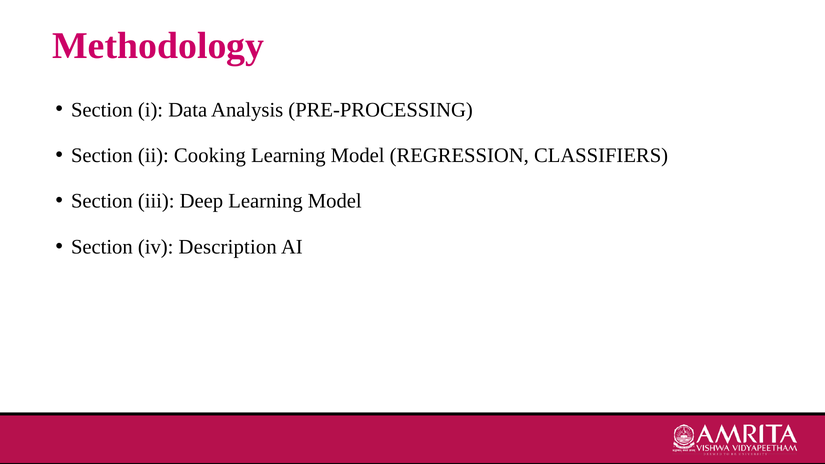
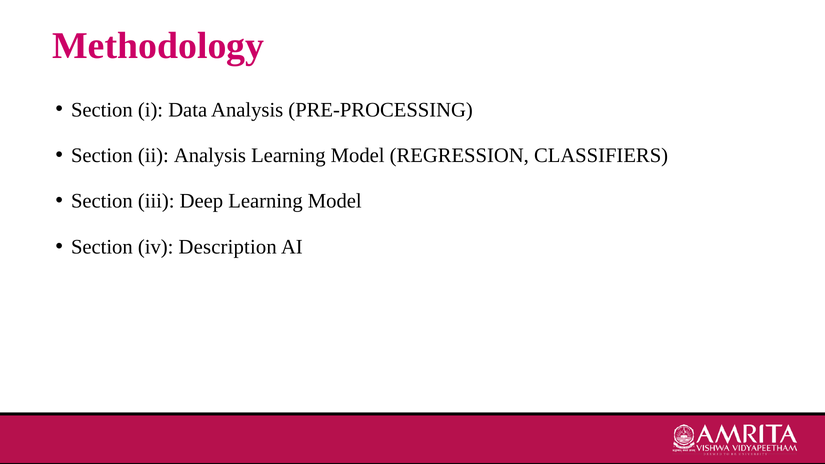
ii Cooking: Cooking -> Analysis (210, 155)
